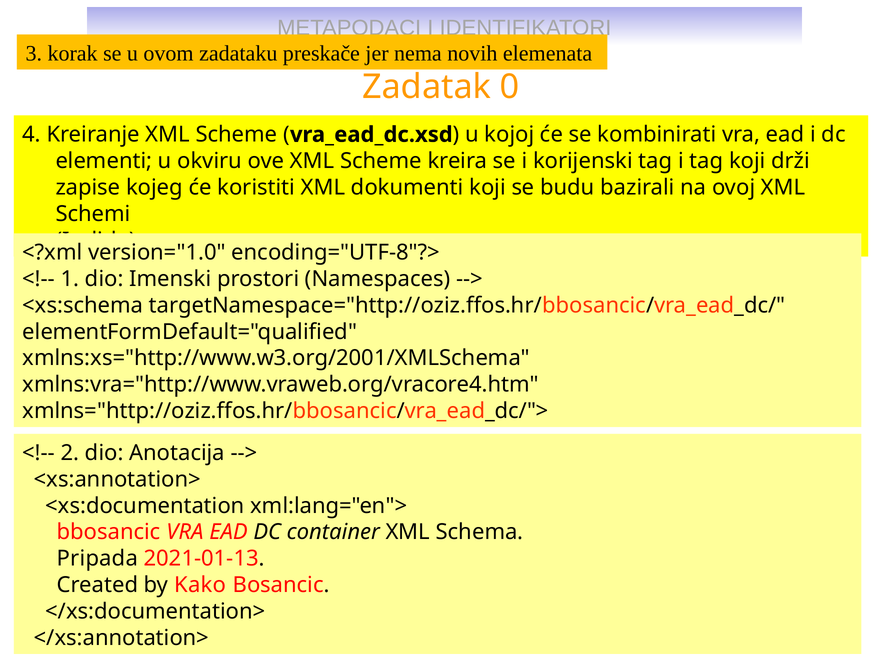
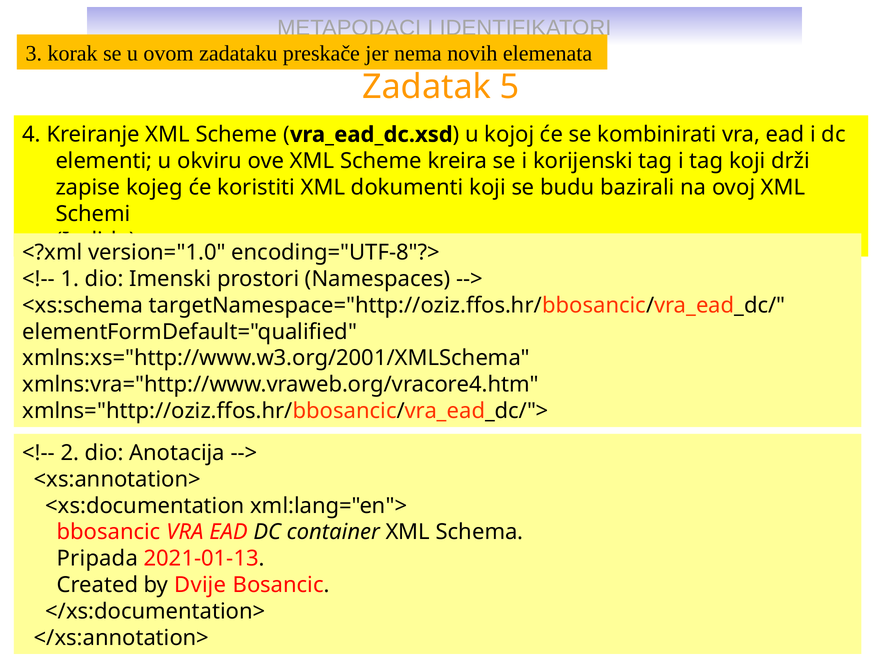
0: 0 -> 5 (510, 87)
Kako: Kako -> Dvije (200, 586)
